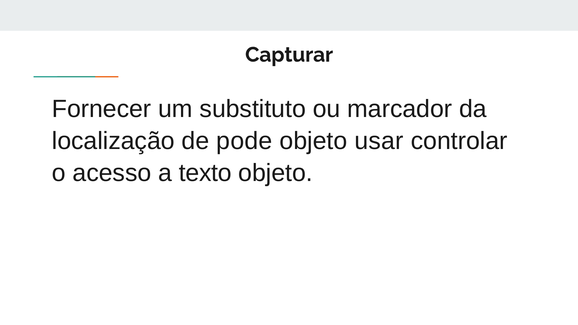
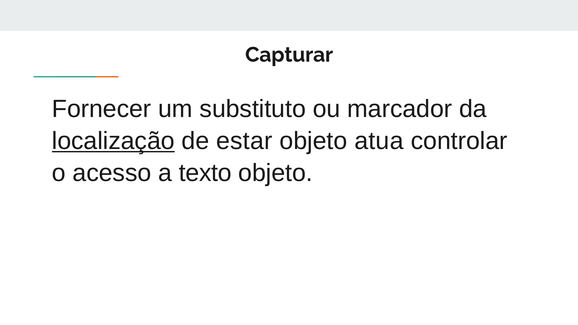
localização underline: none -> present (113, 141)
pode: pode -> estar (244, 141)
usar: usar -> atua (379, 141)
